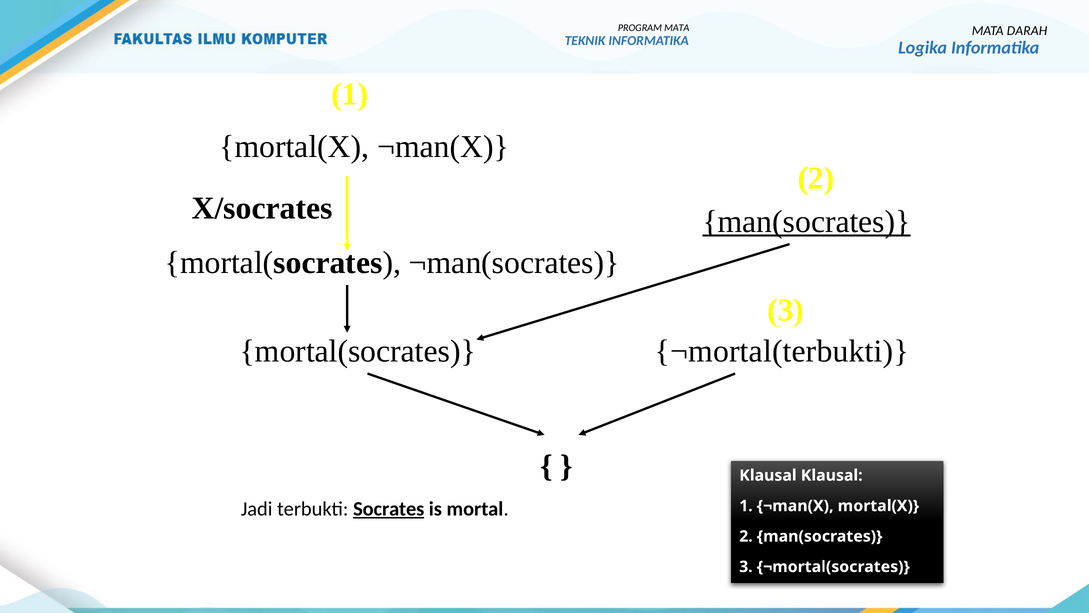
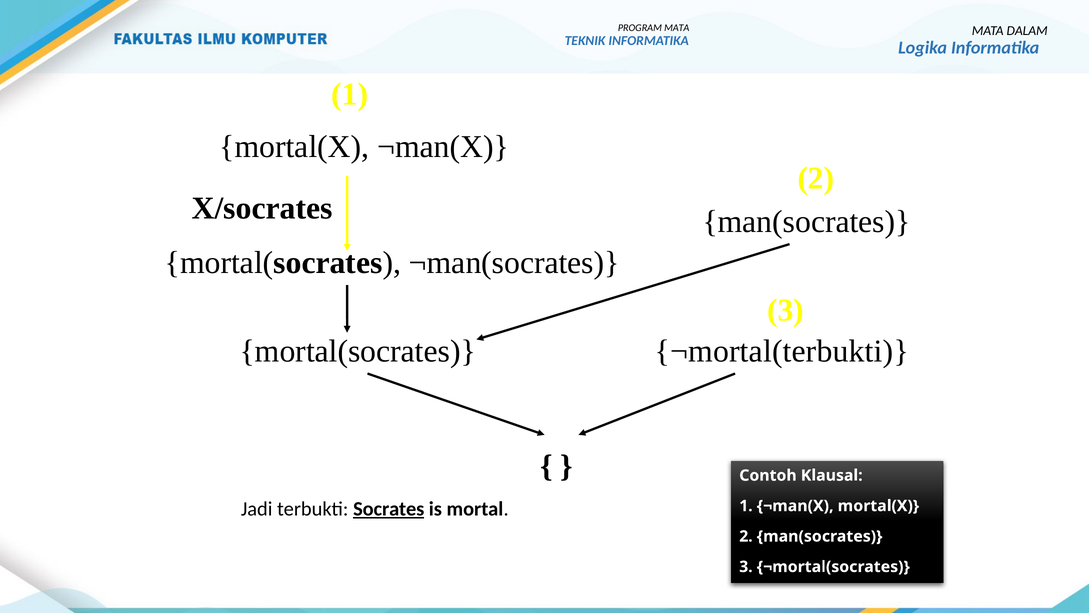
DARAH: DARAH -> DALAM (1027, 31)
man(socrates underline: present -> none (807, 222)
Klausal: Klausal -> Contoh (768, 475)
